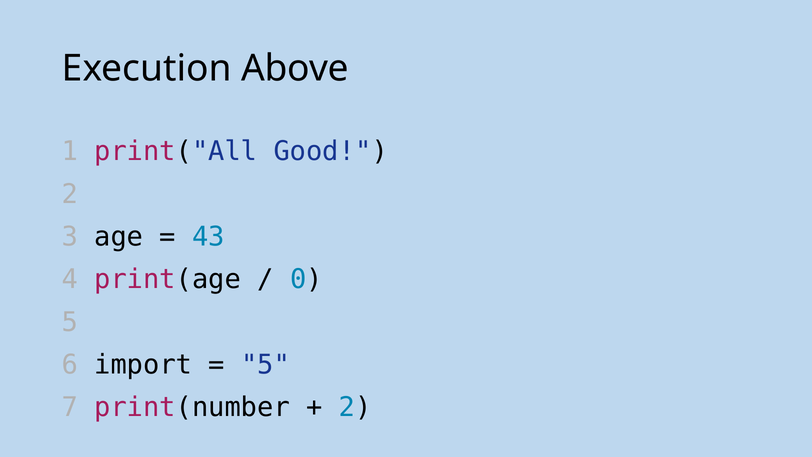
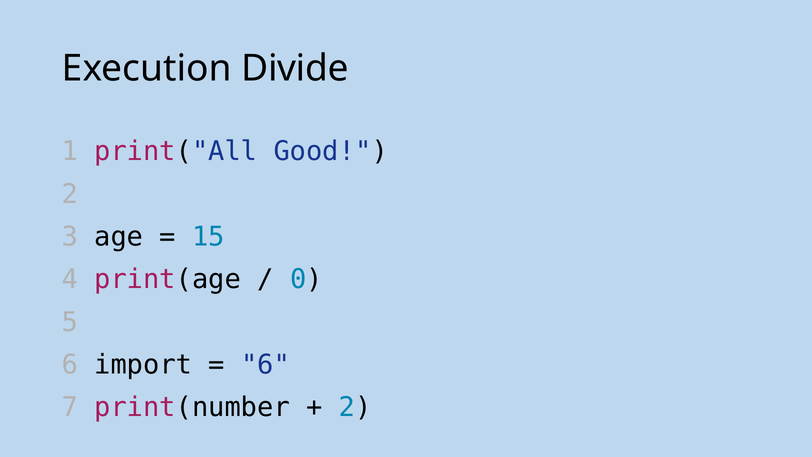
Above: Above -> Divide (295, 68)
43: 43 -> 15 (208, 237)
5: 5 -> 6 (266, 365)
